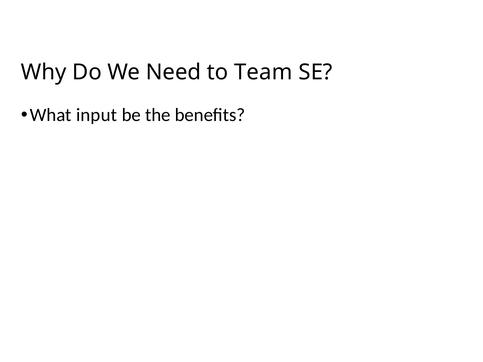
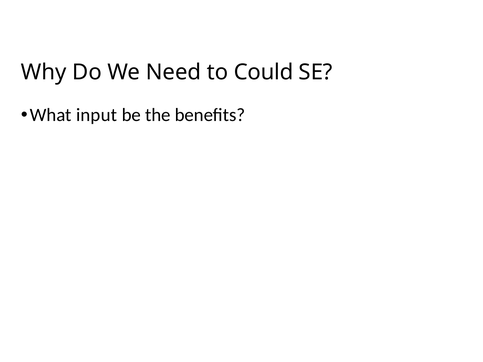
Team: Team -> Could (264, 72)
